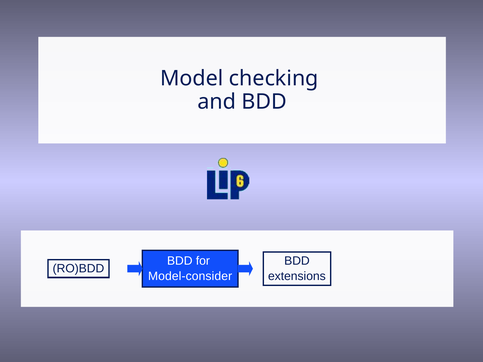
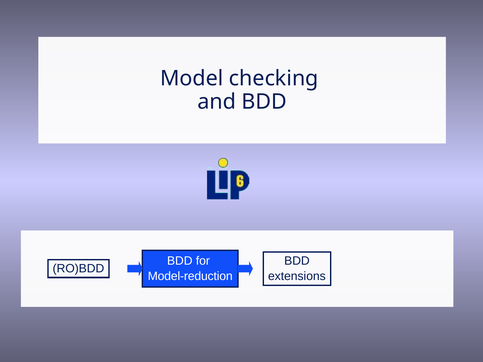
Model-consider: Model-consider -> Model-reduction (190, 276)
